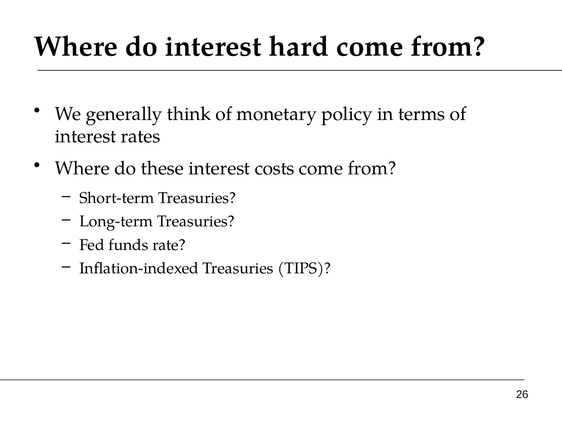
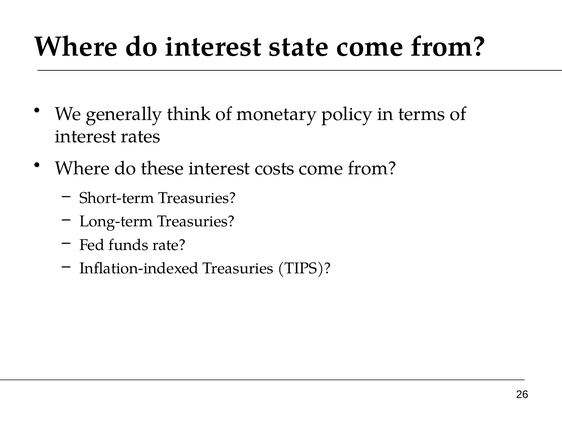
hard: hard -> state (299, 46)
